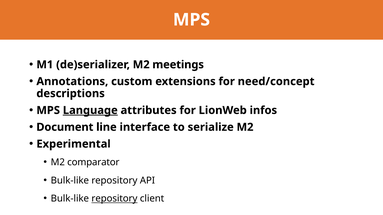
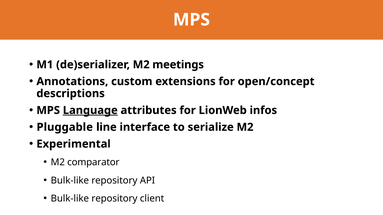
need/concept: need/concept -> open/concept (276, 82)
Document: Document -> Pluggable (65, 127)
repository underline: present -> none (114, 199)
